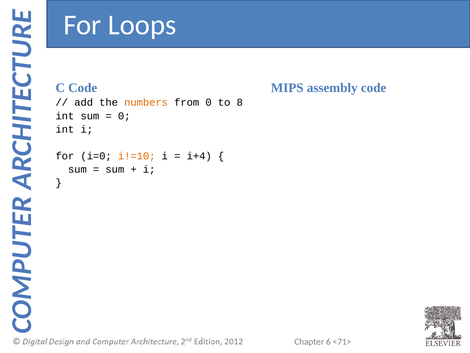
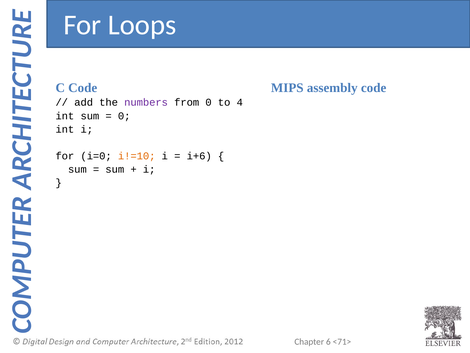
numbers colour: orange -> purple (146, 102)
8: 8 -> 4 (240, 102)
i+4: i+4 -> i+6 (199, 156)
